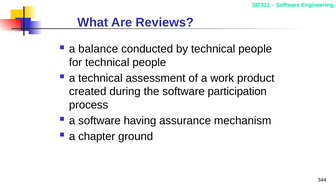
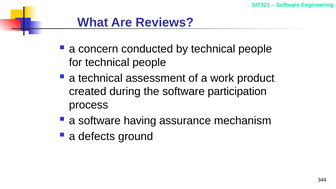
balance: balance -> concern (98, 49)
chapter: chapter -> defects (97, 136)
